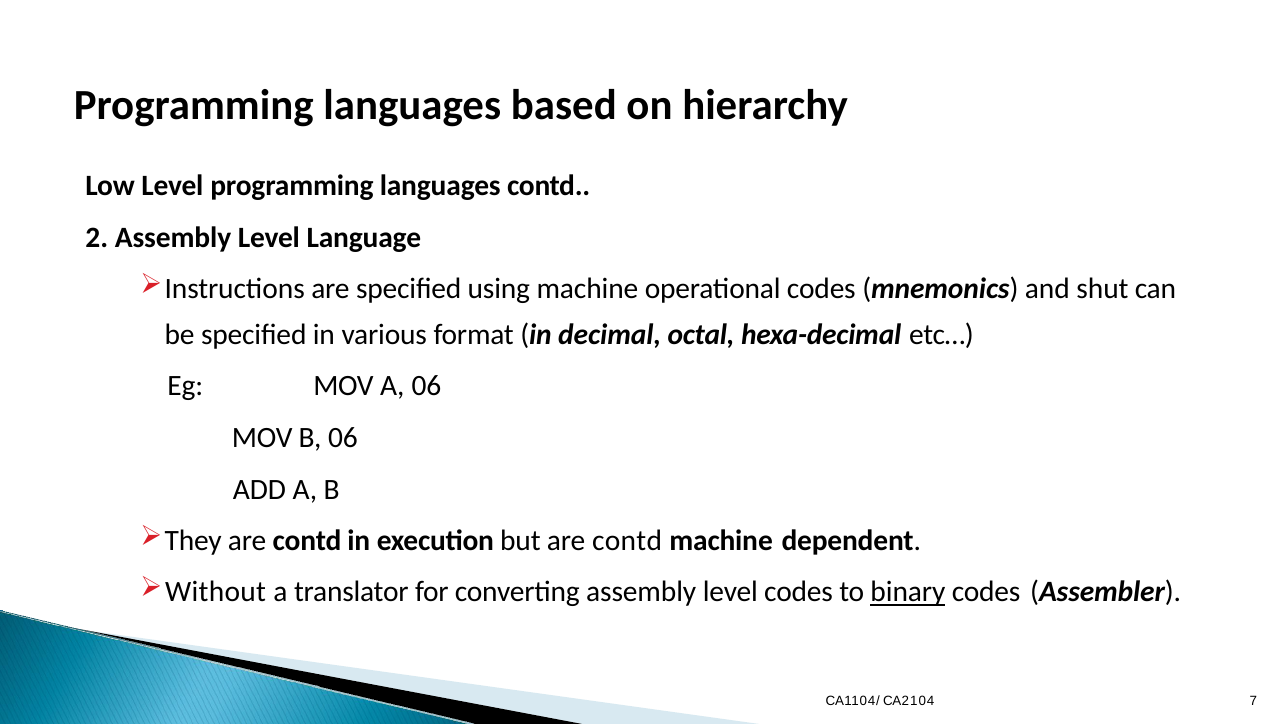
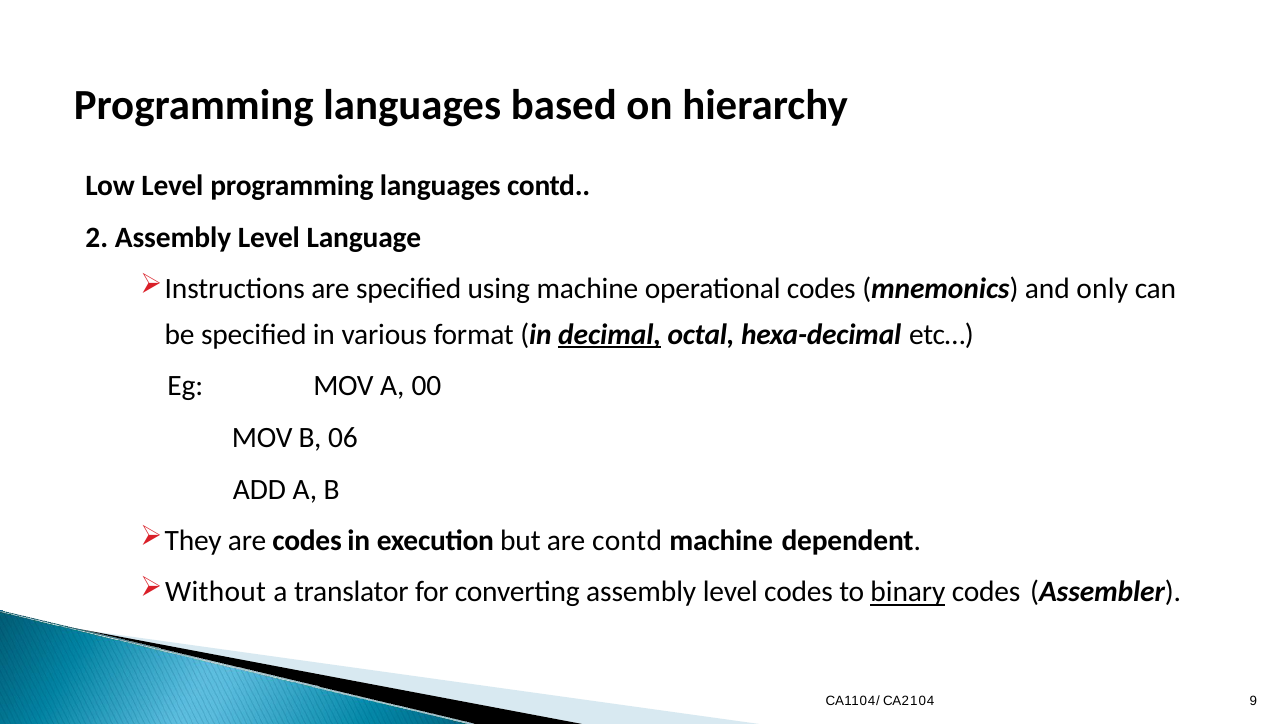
shut: shut -> only (1102, 288)
decimal underline: none -> present (610, 334)
A 06: 06 -> 00 (426, 386)
They are contd: contd -> codes (307, 540)
7: 7 -> 9 (1253, 701)
